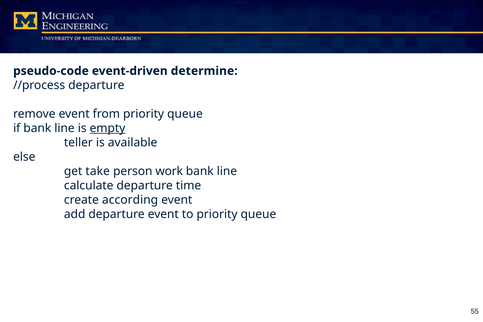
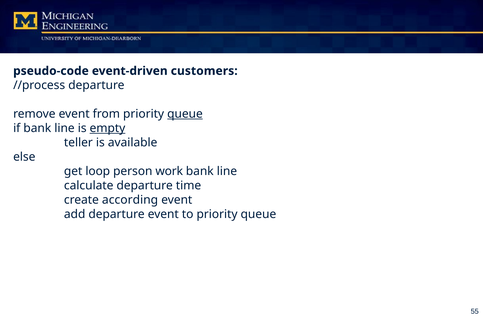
determine: determine -> customers (204, 71)
queue underline: none -> present (185, 114)
take: take -> loop (98, 171)
